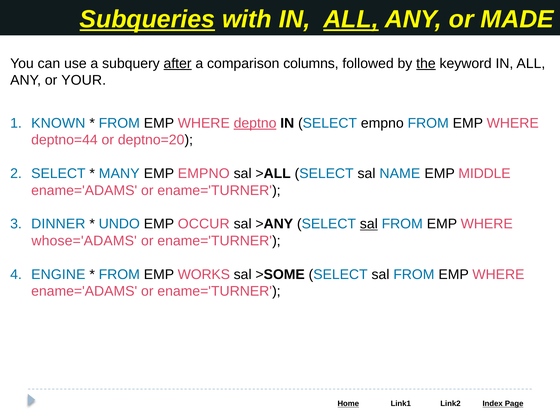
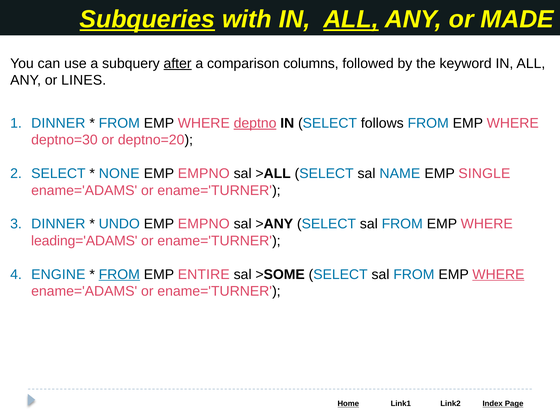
the underline: present -> none (426, 63)
YOUR: YOUR -> LINES (84, 80)
KNOWN: KNOWN -> DINNER (58, 123)
SELECT empno: empno -> follows (382, 123)
deptno=44: deptno=44 -> deptno=30 (64, 140)
MANY: MANY -> NONE (119, 174)
MIDDLE: MIDDLE -> SINGLE (484, 174)
OCCUR: OCCUR -> EMPNO (204, 224)
sal underline: present -> none (369, 224)
whose='ADAMS: whose='ADAMS -> leading='ADAMS (84, 241)
FROM underline: none -> present (119, 274)
WORKS: WORKS -> ENTIRE (204, 274)
WHERE underline: none -> present (498, 274)
